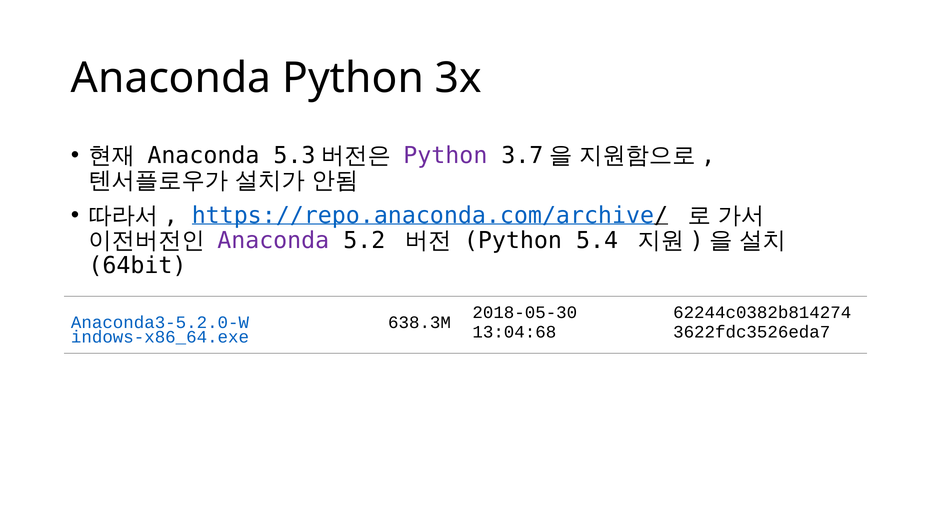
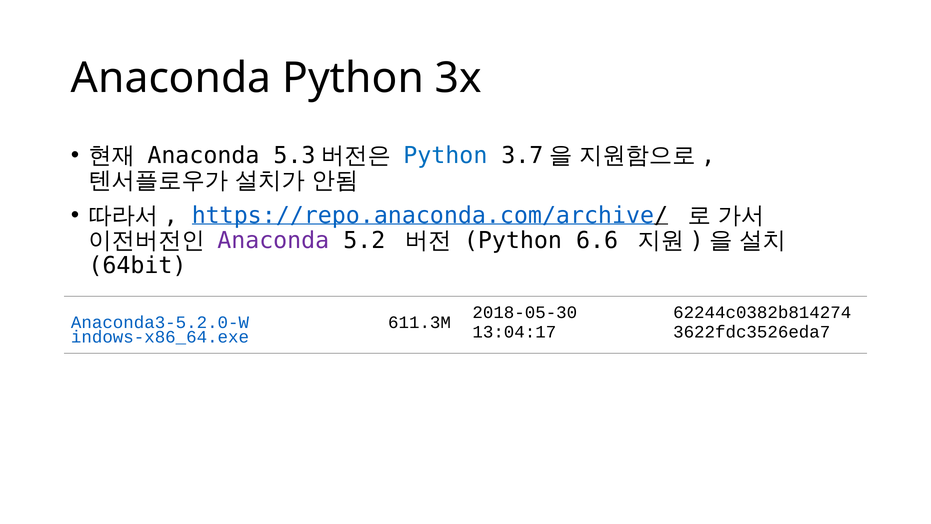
Python colour: purple -> blue (445, 155)
5.4: 5.4 -> 6.6 (597, 240)
638.3M: 638.3M -> 611.3M (420, 322)
13:04:68: 13:04:68 -> 13:04:17 (514, 332)
